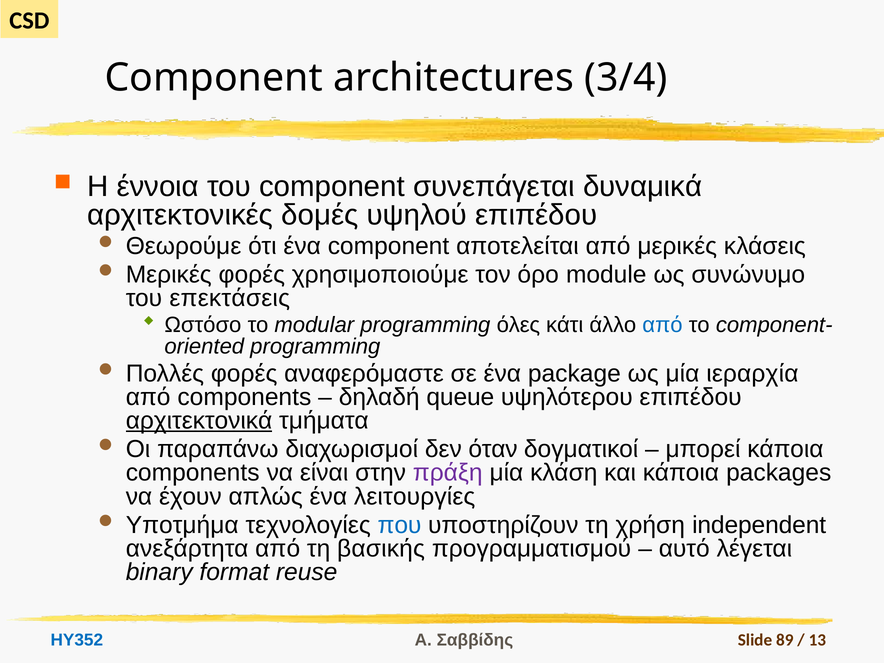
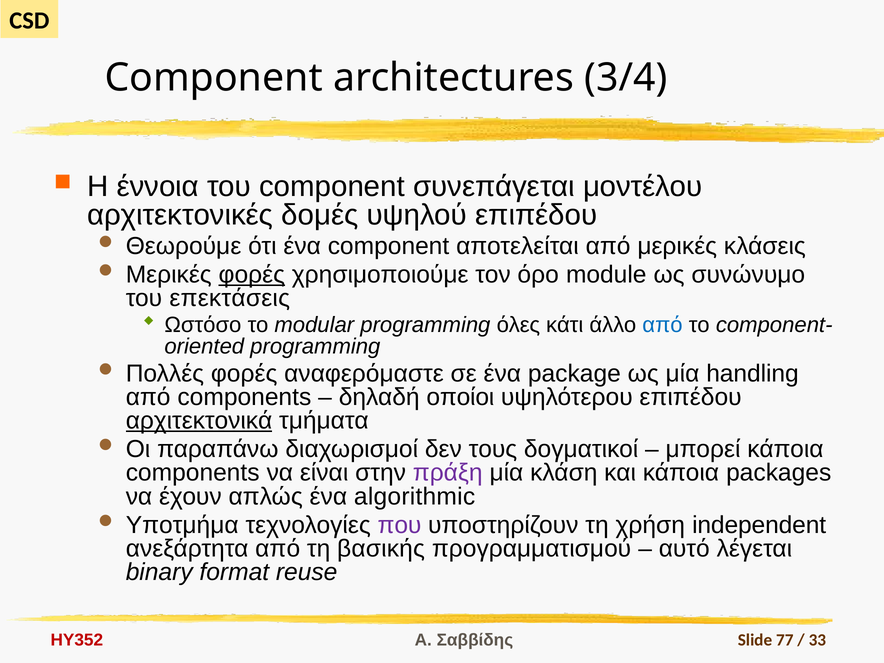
δυναμικά: δυναμικά -> μοντέλου (643, 187)
φορές underline: none -> present (252, 275)
ιεραρχία: ιεραρχία -> handling (752, 374)
queue: queue -> οποίοι (460, 397)
όταν: όταν -> τους (493, 449)
λειτουργίες: λειτουργίες -> algorithmic (415, 496)
που colour: blue -> purple (399, 525)
HY352 colour: blue -> red (77, 640)
89: 89 -> 77 (785, 640)
13: 13 -> 33 (817, 640)
